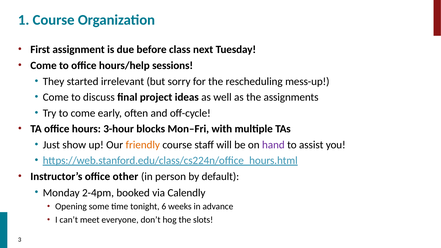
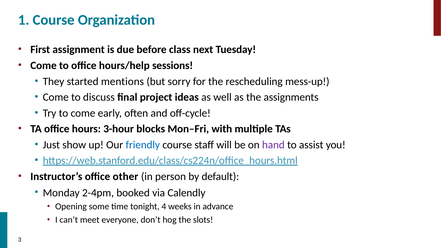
irrelevant: irrelevant -> mentions (122, 82)
friendly colour: orange -> blue (143, 145)
6: 6 -> 4 (164, 207)
